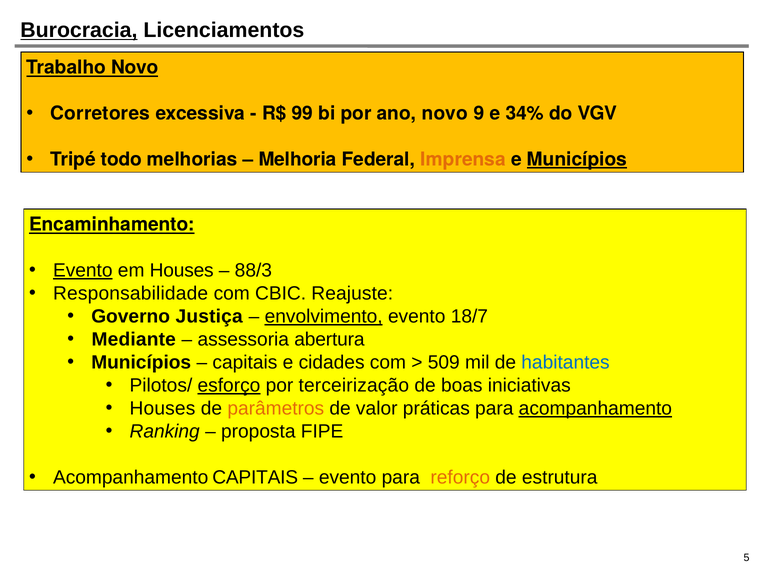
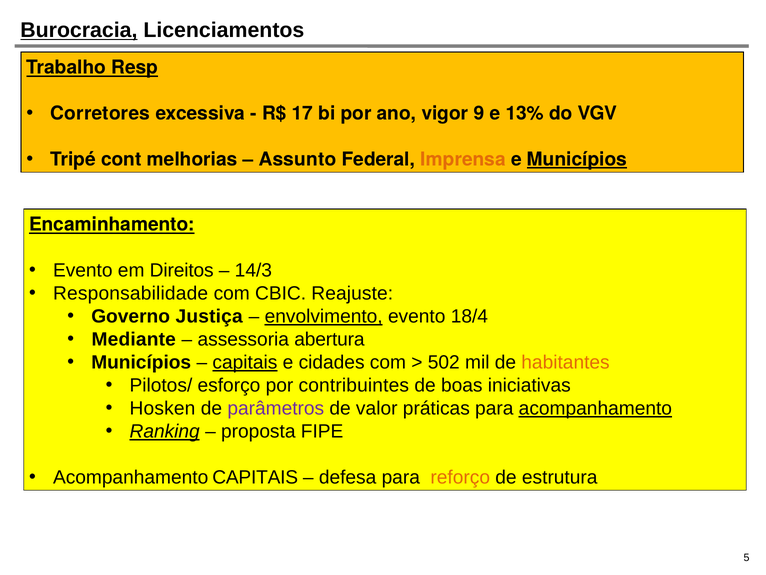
Trabalho Novo: Novo -> Resp (135, 67)
99: 99 -> 17 (302, 113)
ano novo: novo -> vigor (445, 113)
34%: 34% -> 13% (525, 113)
todo: todo -> cont (121, 159)
Melhoria: Melhoria -> Assunto (297, 159)
Evento underline: present -> none (83, 270)
em Houses: Houses -> Direitos (182, 270)
88/3: 88/3 -> 14/3 (253, 270)
18/7: 18/7 -> 18/4 (469, 316)
capitais underline: none -> present (245, 362)
509: 509 -> 502 (444, 362)
habitantes colour: blue -> orange (566, 362)
esforço underline: present -> none (229, 385)
terceirização: terceirização -> contribuintes (354, 385)
Houses: Houses -> Hosken (162, 408)
parâmetros colour: orange -> purple (276, 408)
Ranking underline: none -> present (165, 431)
evento: evento -> defesa (348, 477)
